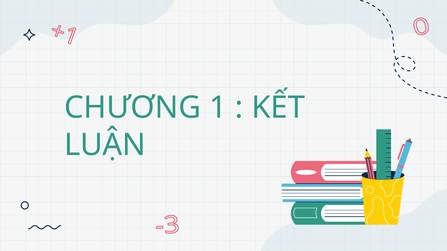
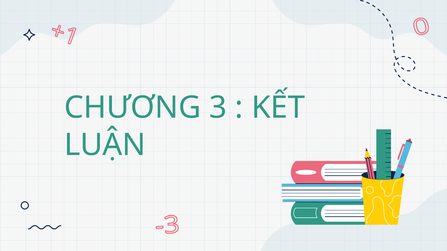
1: 1 -> 3 (218, 108)
